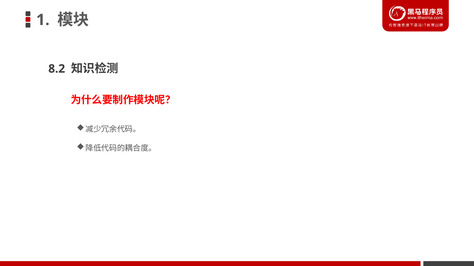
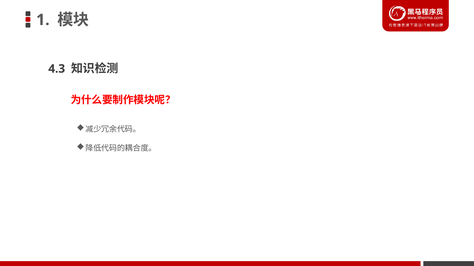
8.2: 8.2 -> 4.3 (57, 69)
